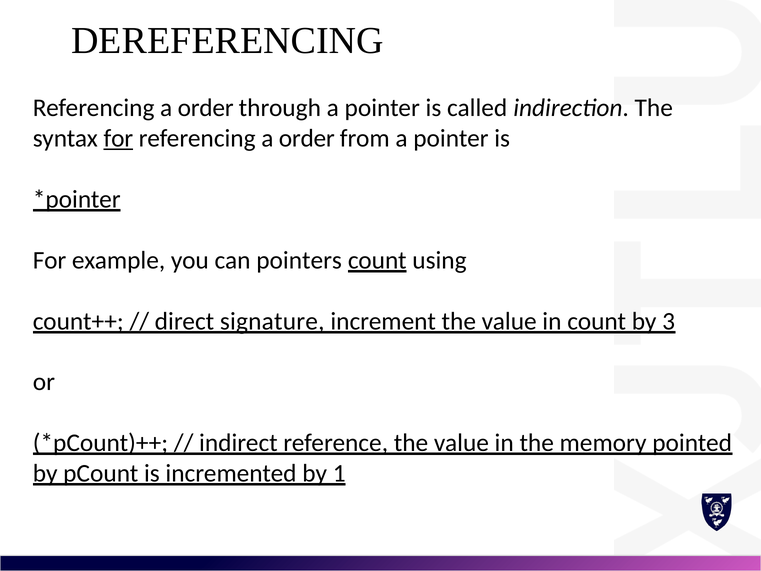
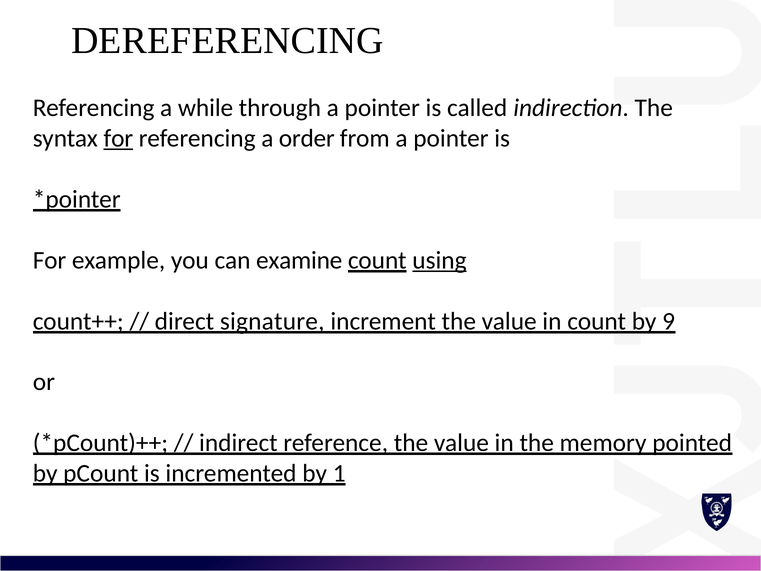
order: order -> while (206, 108)
pointers: pointers -> examine (299, 260)
using underline: none -> present (439, 260)
3: 3 -> 9 (669, 321)
